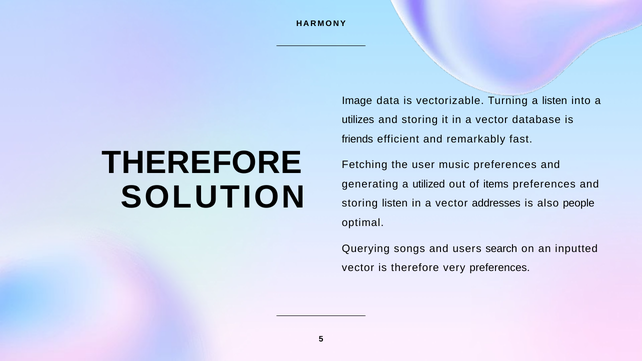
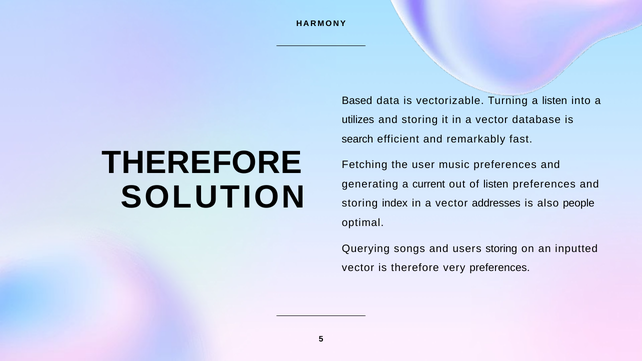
Image: Image -> Based (357, 101)
friends: friends -> search (357, 139)
utilized: utilized -> current (429, 184)
of items: items -> listen (496, 184)
storing listen: listen -> index (395, 203)
users search: search -> storing (501, 249)
